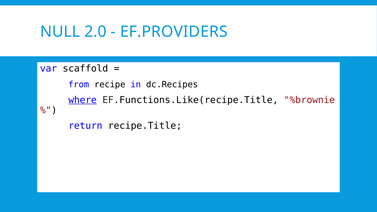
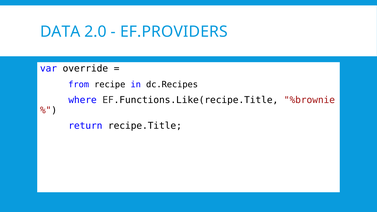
NULL: NULL -> DATA (60, 32)
scaffold: scaffold -> override (85, 69)
where underline: present -> none (83, 100)
